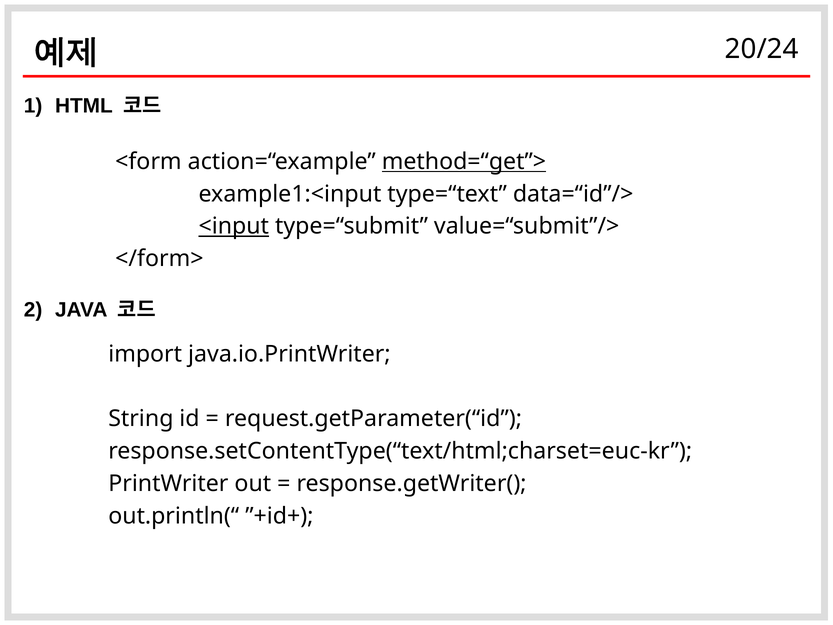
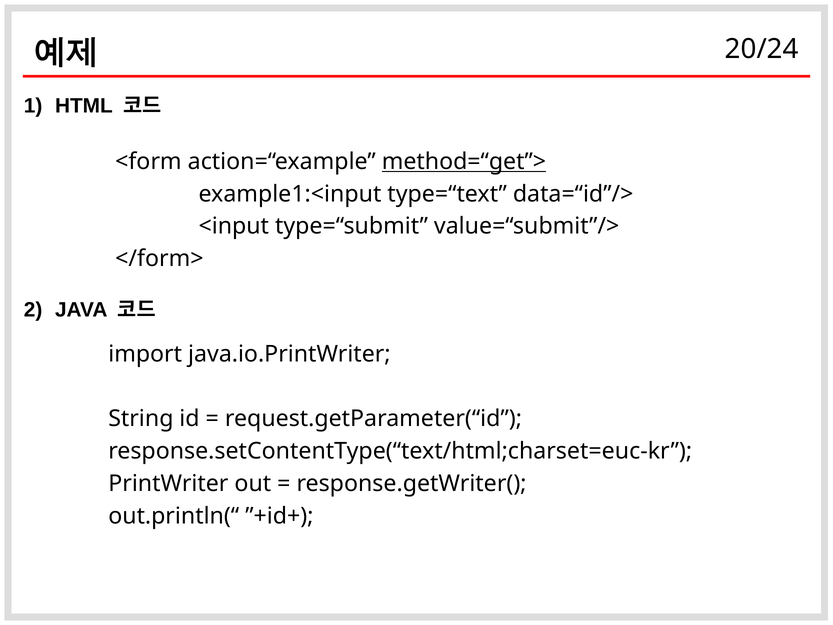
<input underline: present -> none (234, 226)
